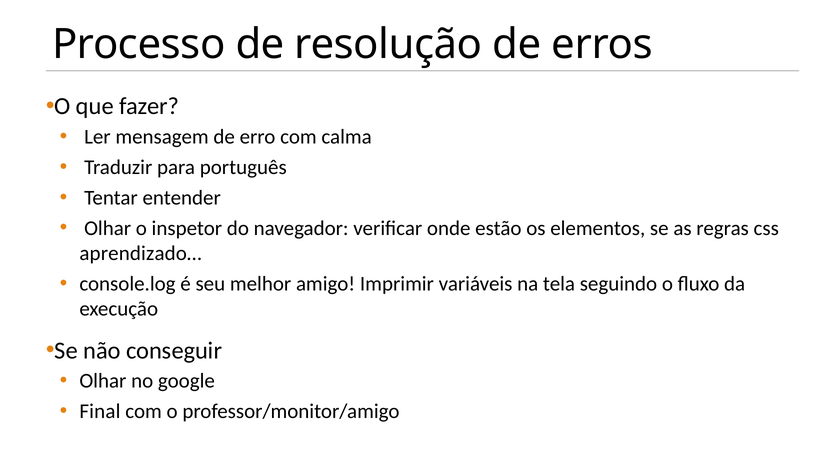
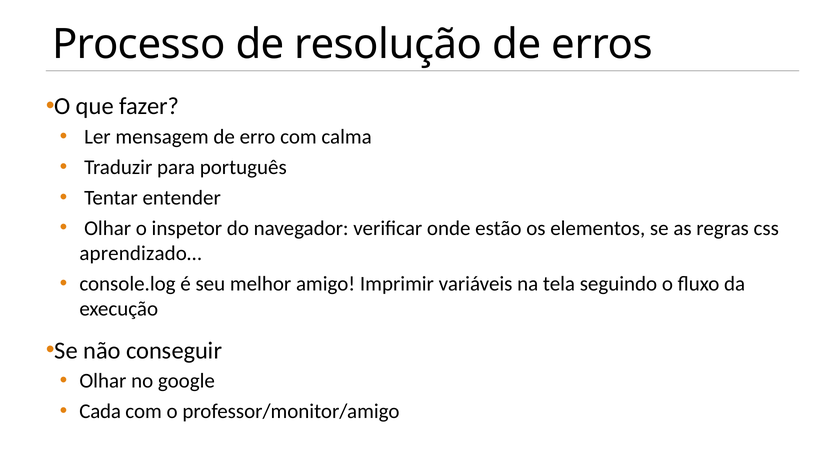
Final: Final -> Cada (100, 411)
